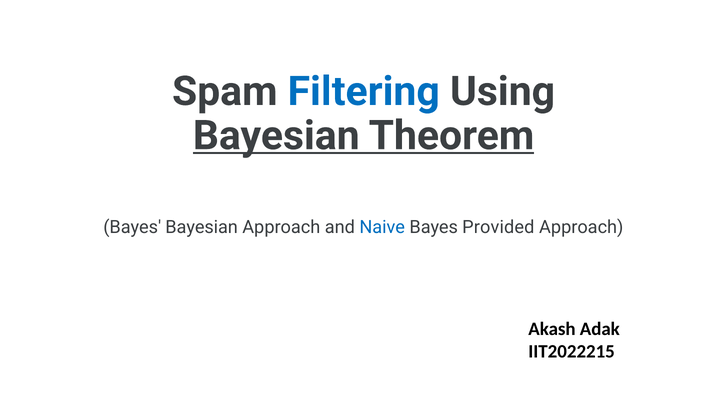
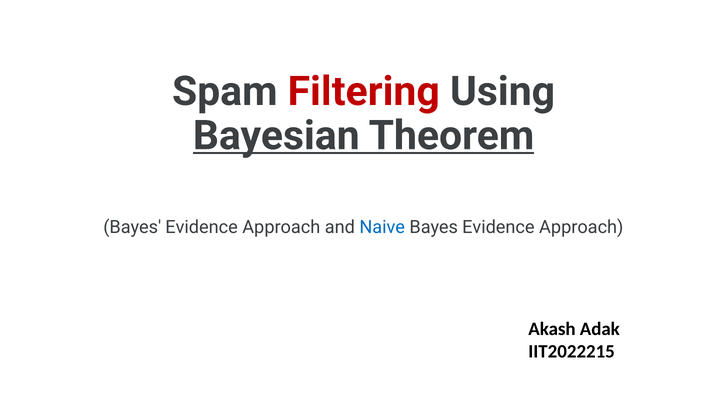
Filtering colour: blue -> red (364, 91)
Bayesian: Bayesian -> Evidence (202, 227)
Provided: Provided -> Evidence (498, 227)
